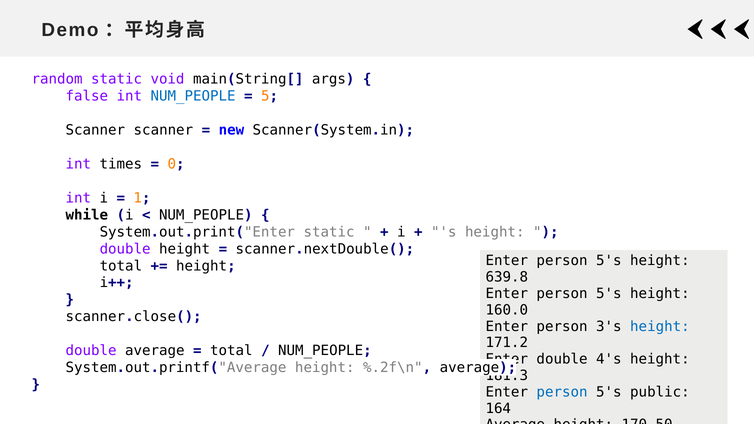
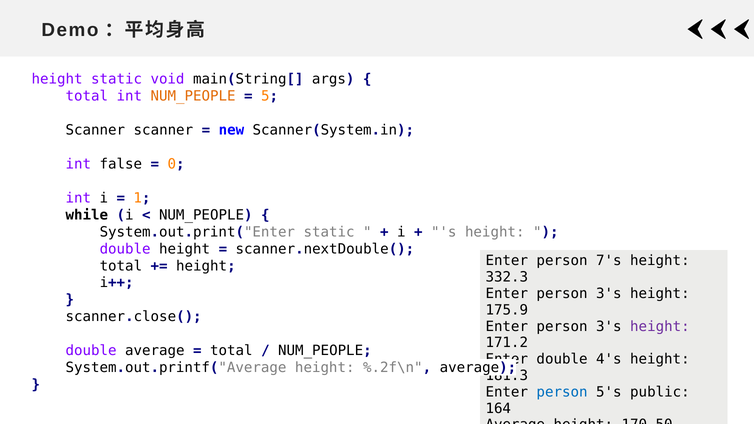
random: random -> height (57, 79)
false: false -> total (87, 96)
NUM_PEOPLE colour: blue -> orange (193, 96)
times: times -> false (121, 164)
5's: 5's -> 7's (609, 261)
639.8: 639.8 -> 332.3 (507, 277)
5's: 5's -> 3's (609, 294)
160.0: 160.0 -> 175.9 (507, 310)
height colour: blue -> purple (660, 326)
